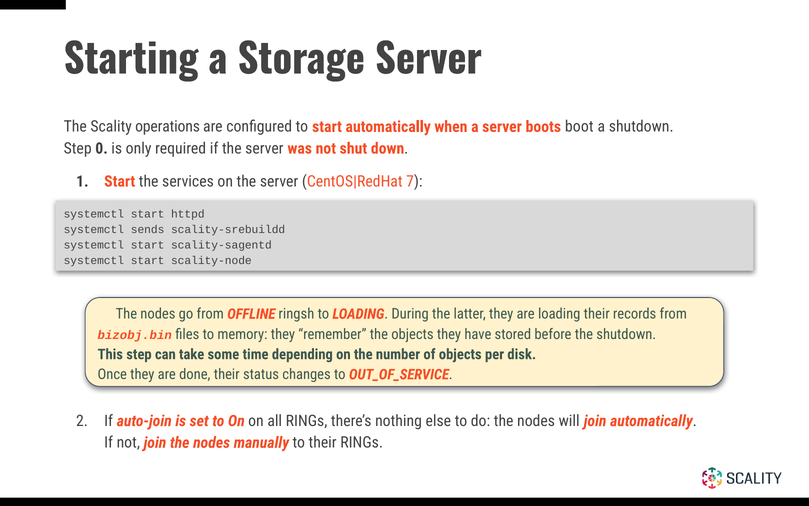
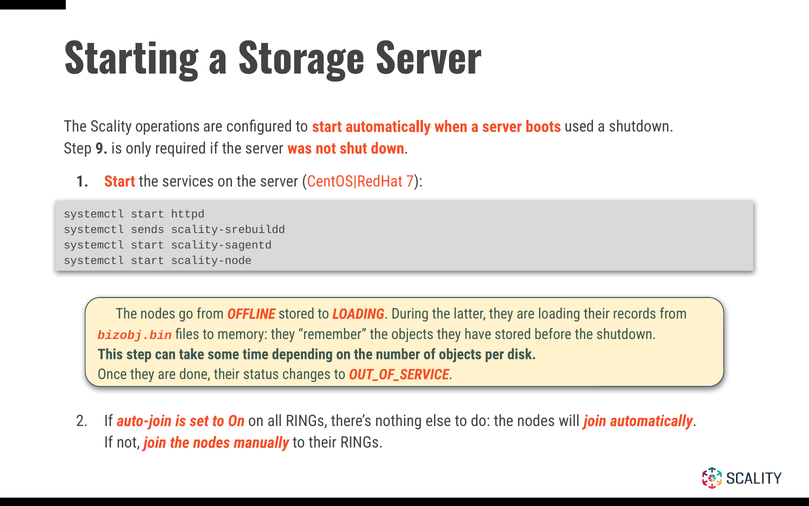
boot: boot -> used (579, 127)
0: 0 -> 9 (102, 148)
OFFLINE ringsh: ringsh -> stored (296, 314)
